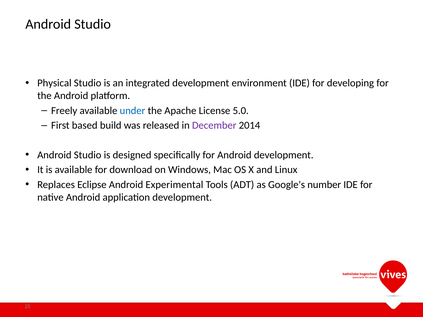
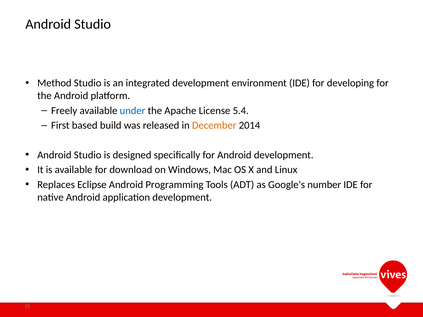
Physical: Physical -> Method (54, 83)
5.0: 5.0 -> 5.4 (241, 111)
December colour: purple -> orange (214, 126)
Experimental: Experimental -> Programming (174, 185)
